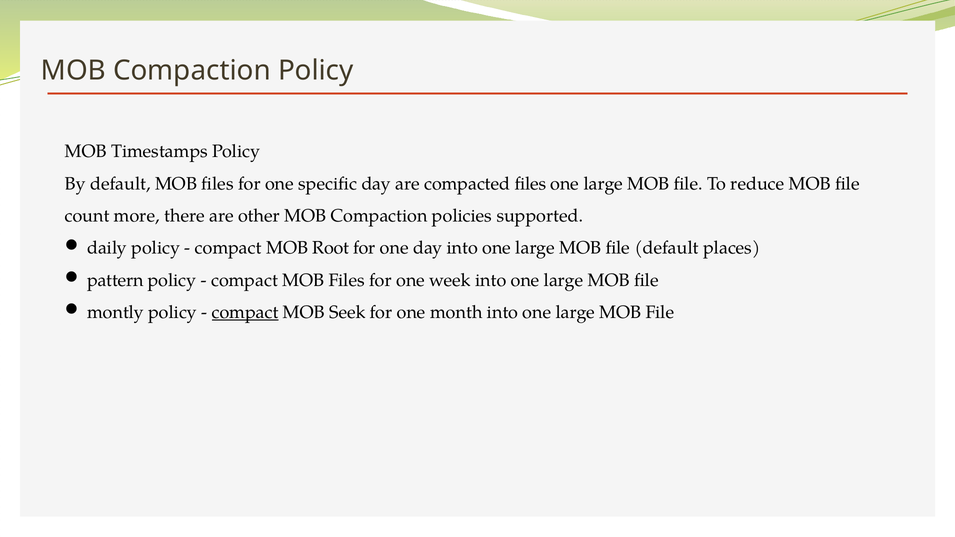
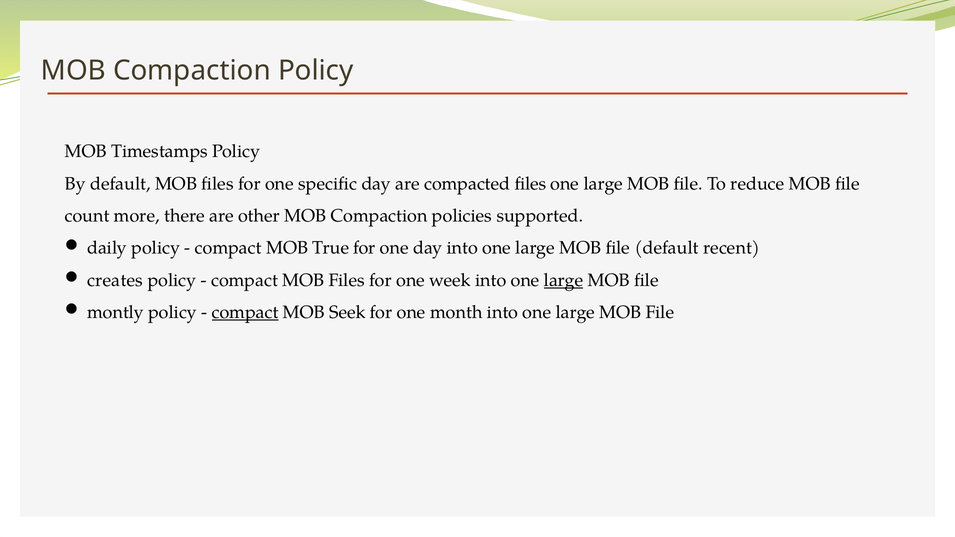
Root: Root -> True (331, 248)
places: places -> recent (732, 248)
pattern: pattern -> creates (115, 280)
large underline: none -> present (564, 280)
